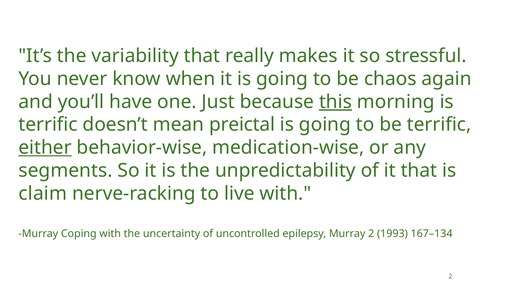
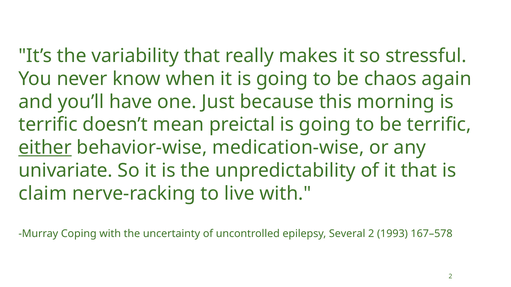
this underline: present -> none (335, 102)
segments: segments -> univariate (66, 171)
epilepsy Murray: Murray -> Several (347, 234)
167–134: 167–134 -> 167–578 (432, 234)
